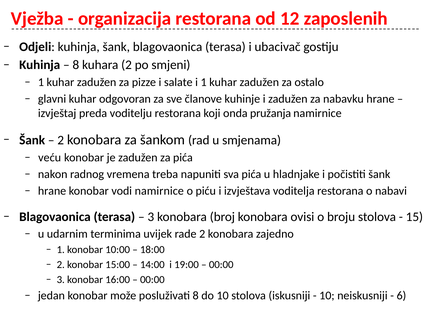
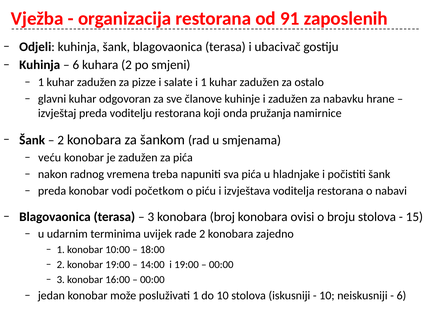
12: 12 -> 91 (290, 18)
8: 8 -> 6 (76, 65)
hrane: hrane -> preda (52, 191)
vodi namirnice: namirnice -> početkom (159, 191)
konobar 15:00: 15:00 -> 19:00 (118, 265)
posluživati 8: 8 -> 1 (196, 296)
